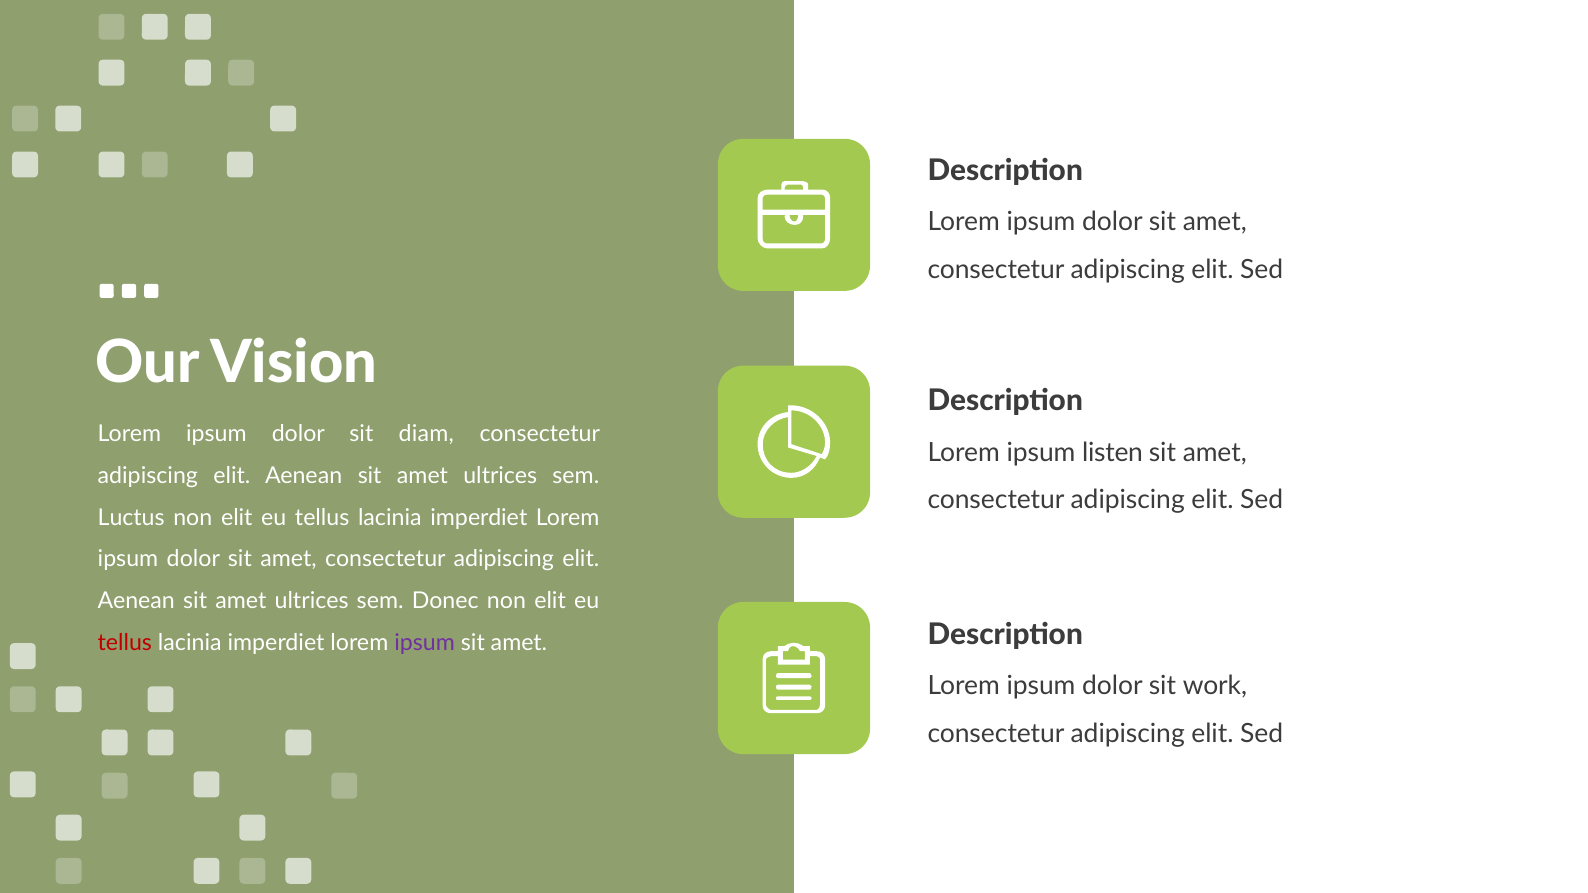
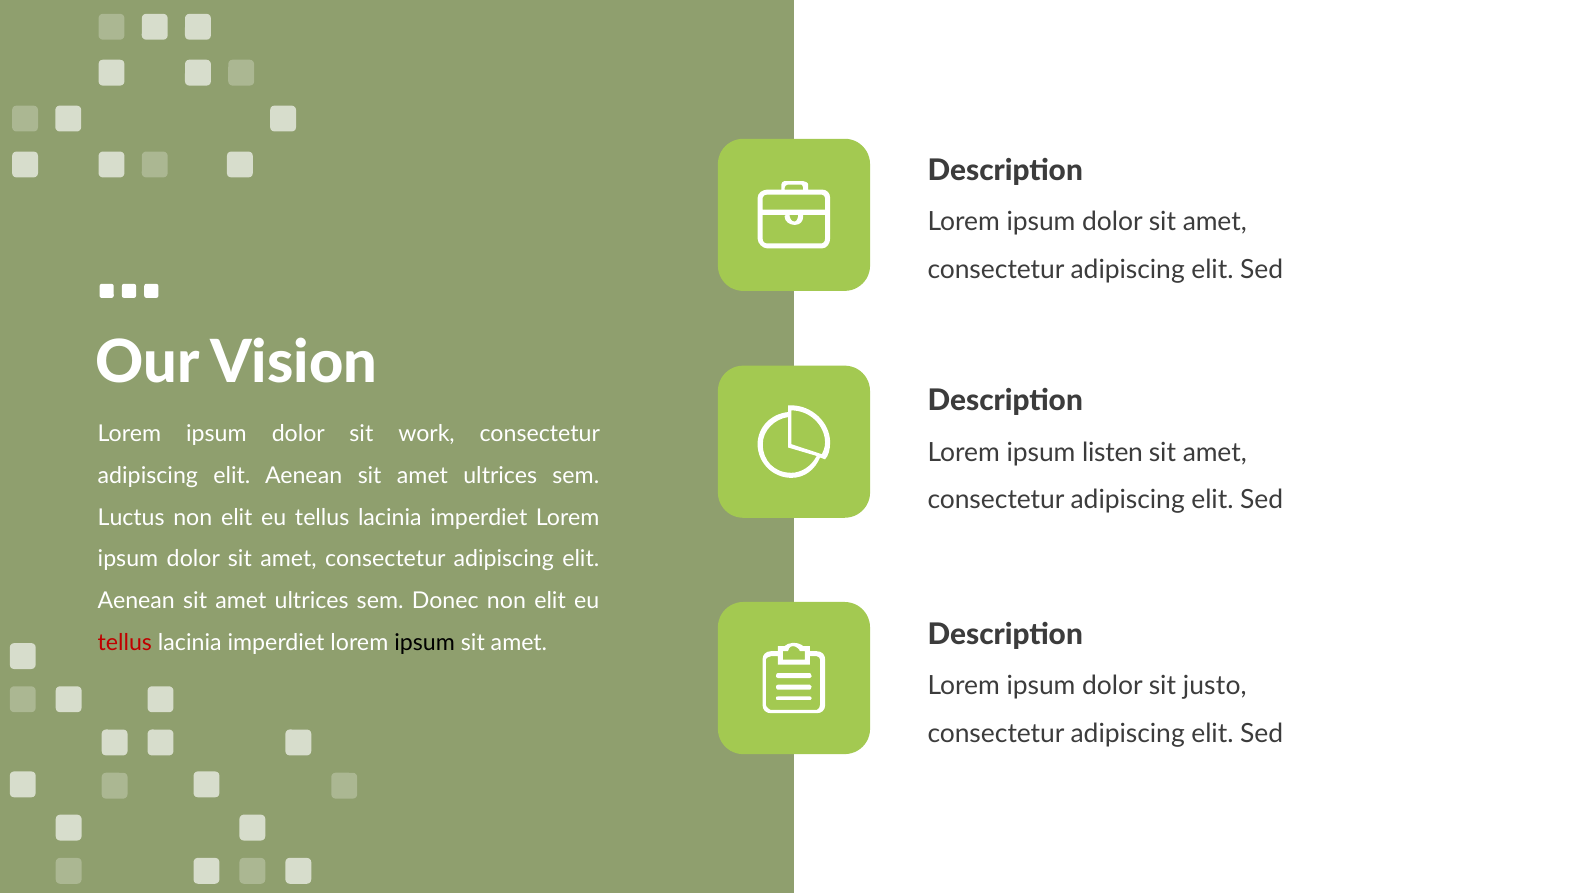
diam: diam -> work (427, 434)
ipsum colour: purple -> black (425, 643)
work: work -> justo (1215, 686)
